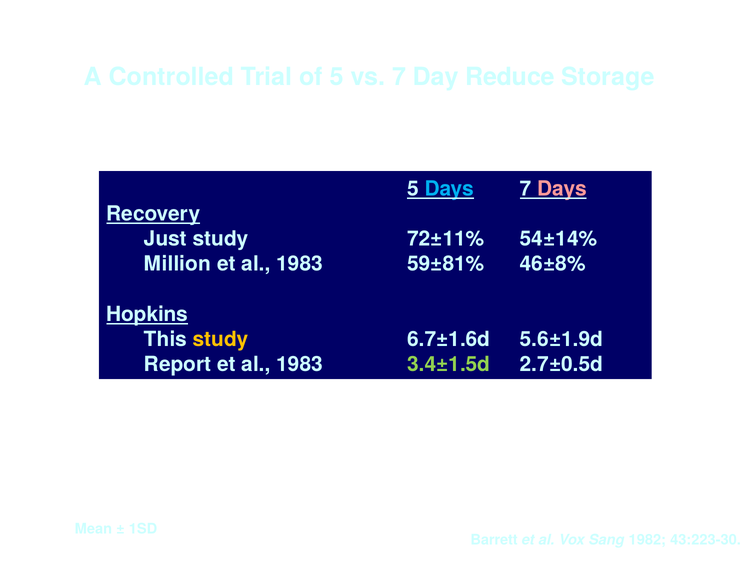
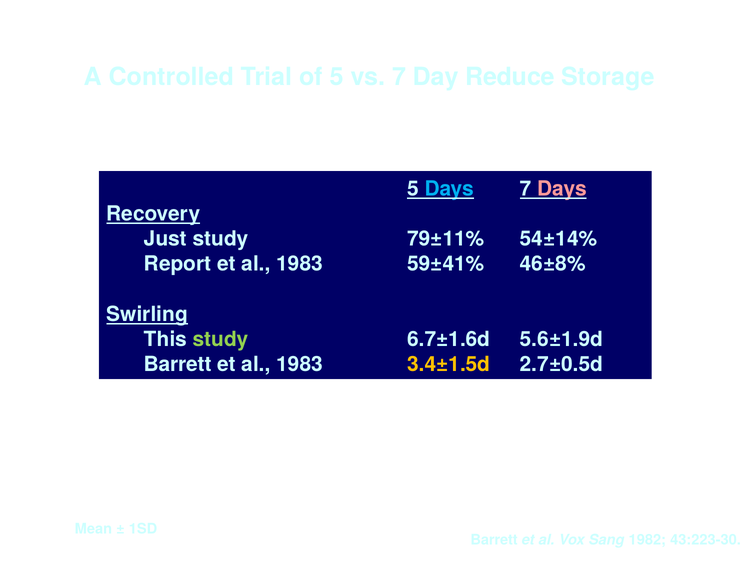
72±11%: 72±11% -> 79±11% (446, 239)
Million: Million -> Report (178, 264)
59±81%: 59±81% -> 59±41% (446, 264)
Hopkins: Hopkins -> Swirling (147, 314)
study colour: yellow -> light green (221, 339)
Report: Report -> Barrett (178, 364)
3.4±1.5d colour: light green -> yellow (449, 364)
